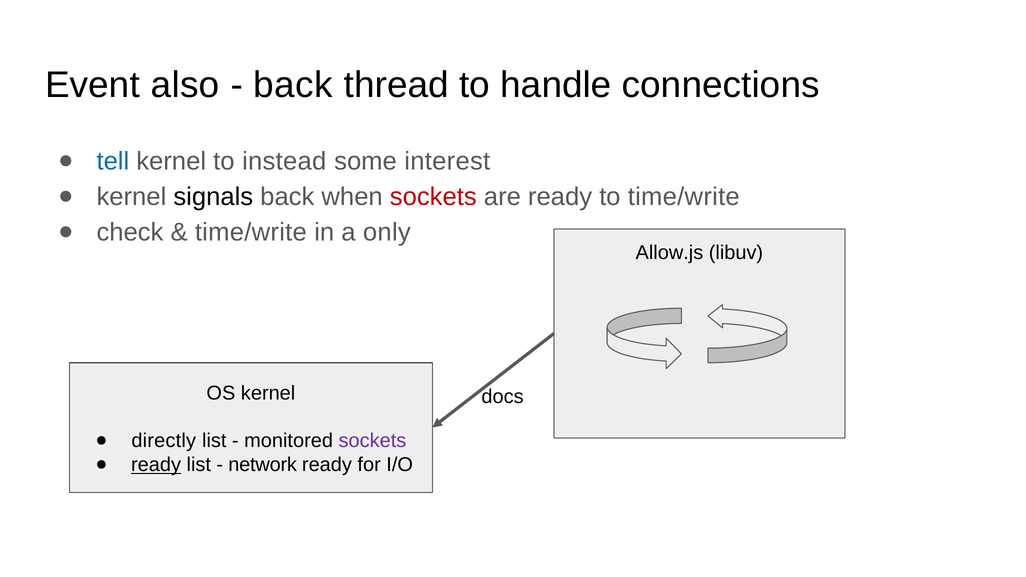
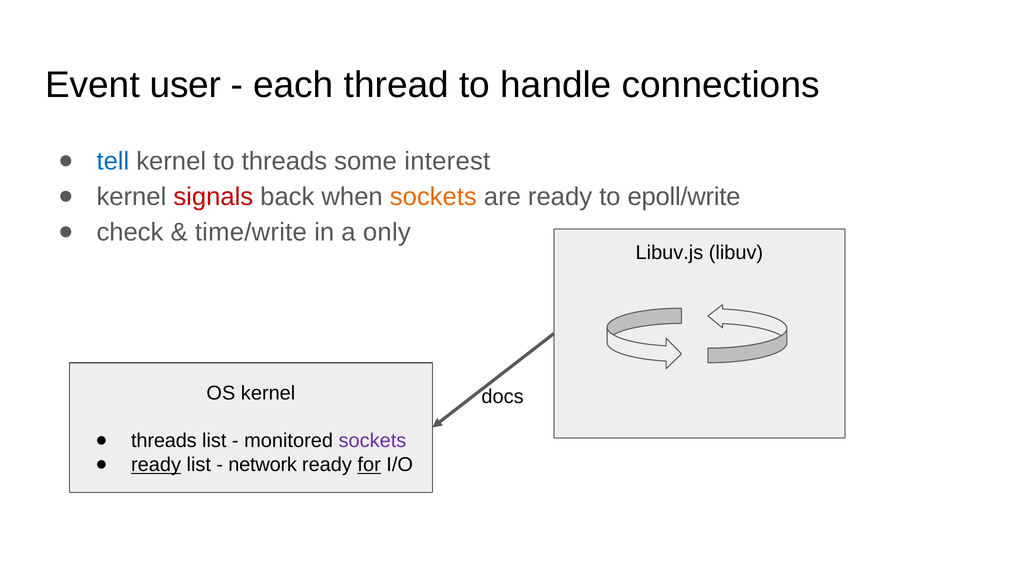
also: also -> user (185, 85)
back: back -> each (293, 85)
to instead: instead -> threads (284, 161)
signals colour: black -> red (213, 197)
sockets colour: red -> orange (433, 197)
to time/write: time/write -> epoll/write (684, 197)
Allow.js: Allow.js -> Libuv.js (669, 253)
directly: directly -> threads (164, 441)
for underline: none -> present (369, 465)
